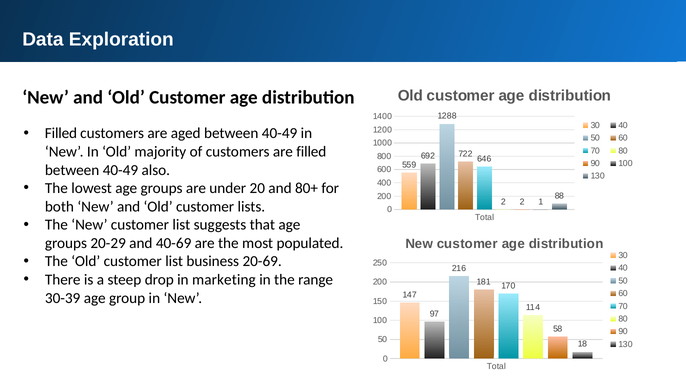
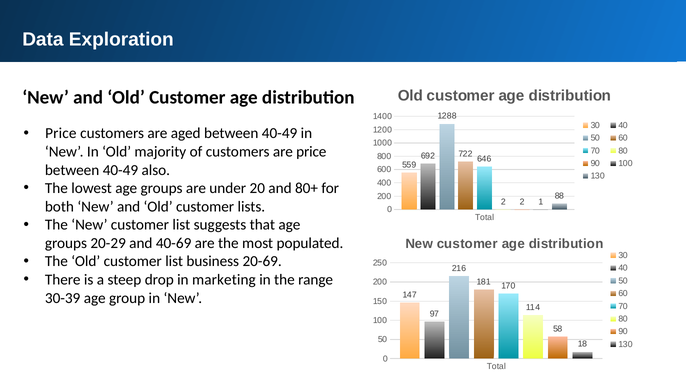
Filled: Filled -> Price (61, 133)
are filled: filled -> price (311, 152)
